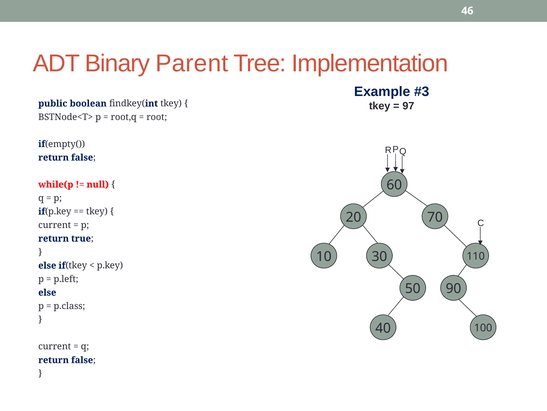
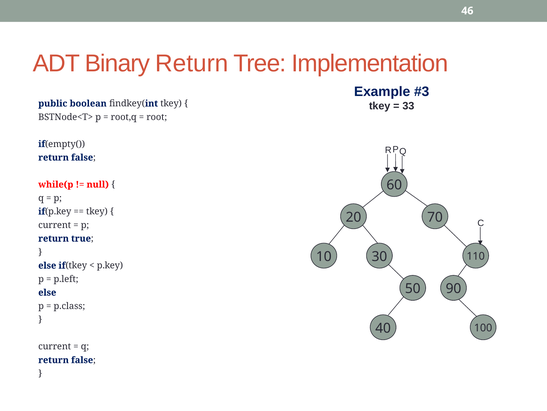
Binary Parent: Parent -> Return (192, 63)
97: 97 -> 33 (408, 106)
